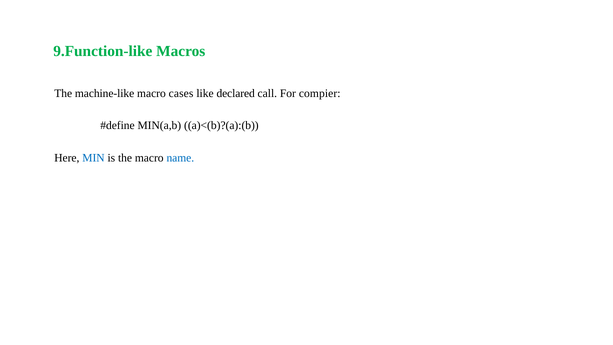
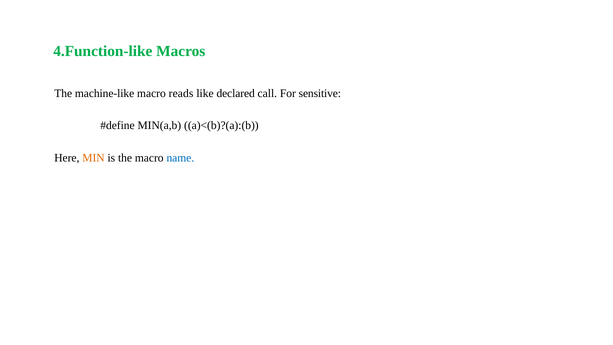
9.Function-like: 9.Function-like -> 4.Function-like (103, 51)
cases: cases -> reads (181, 93)
compier: compier -> sensitive (320, 93)
MIN colour: blue -> orange (93, 158)
